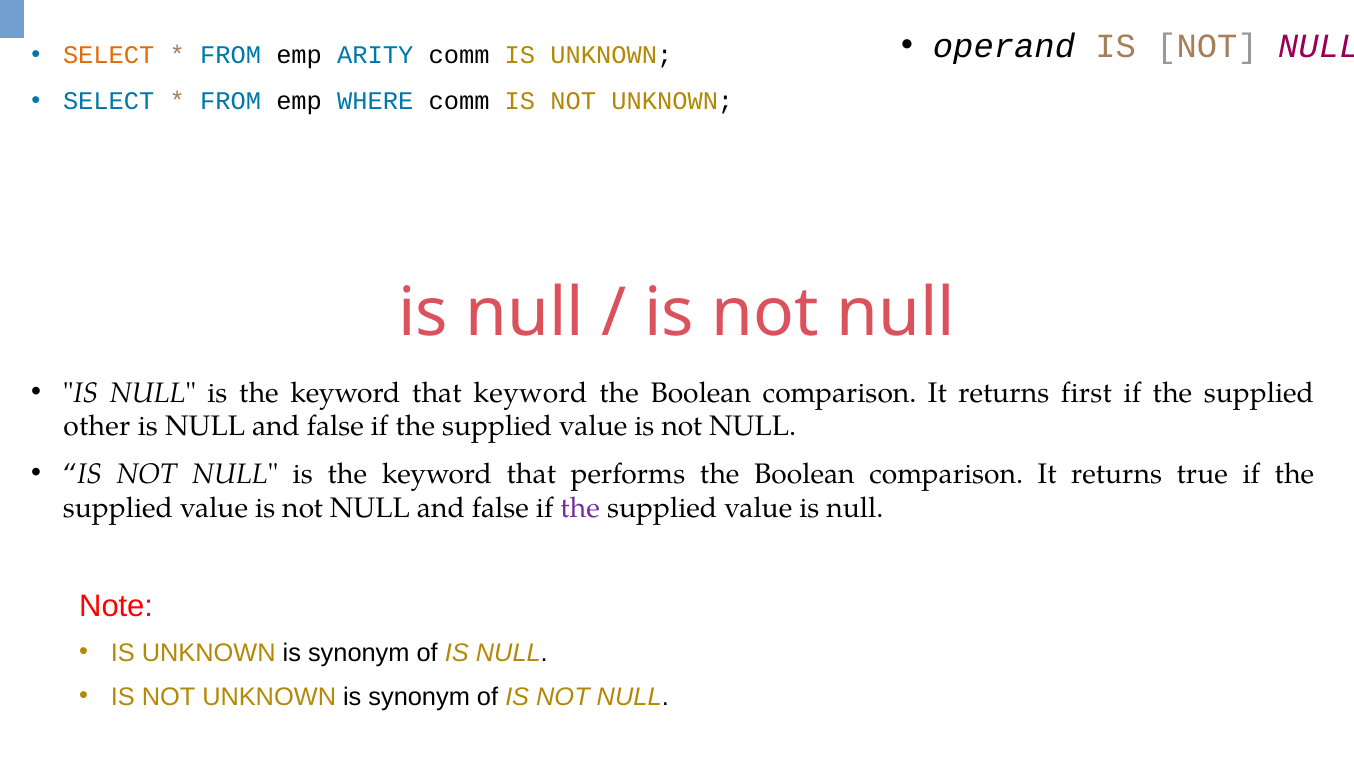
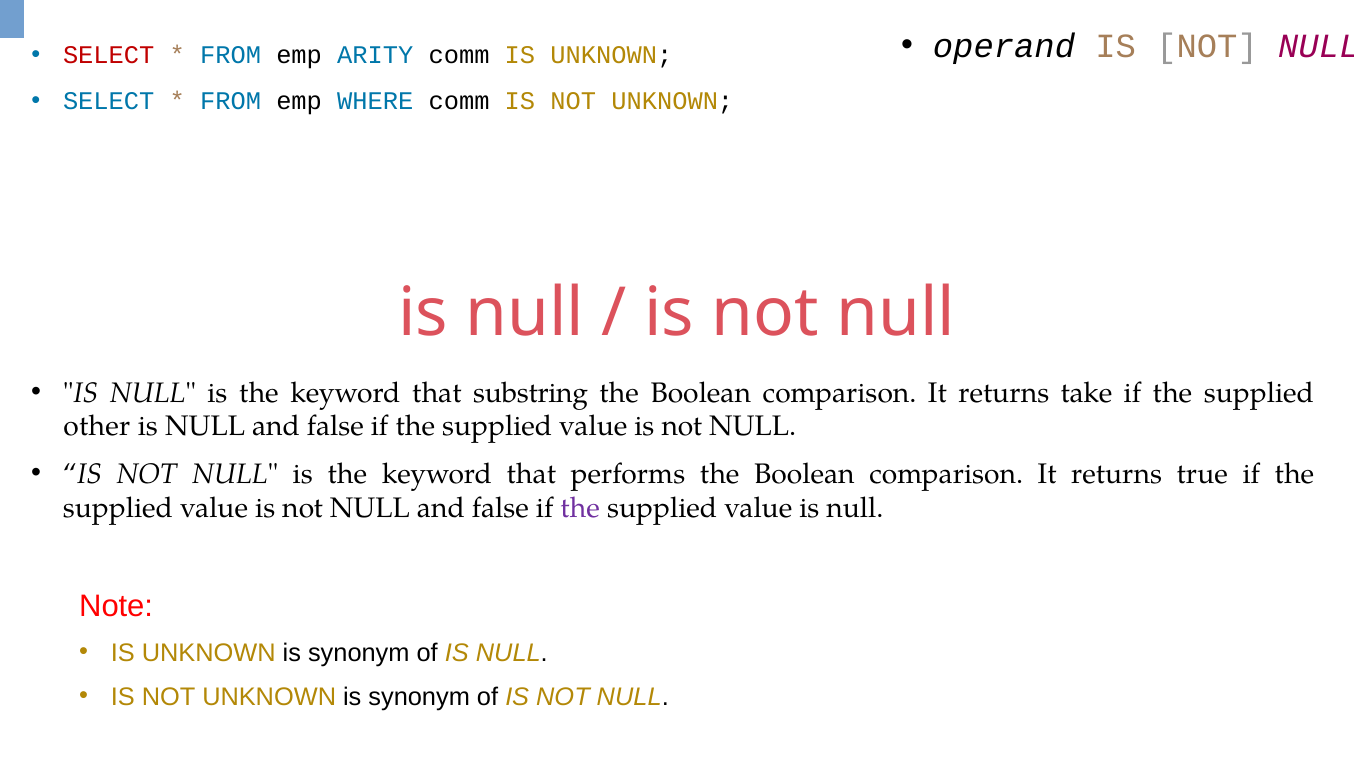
SELECT colour: orange -> red (109, 56)
that keyword: keyword -> substring (531, 393)
first: first -> take (1087, 393)
